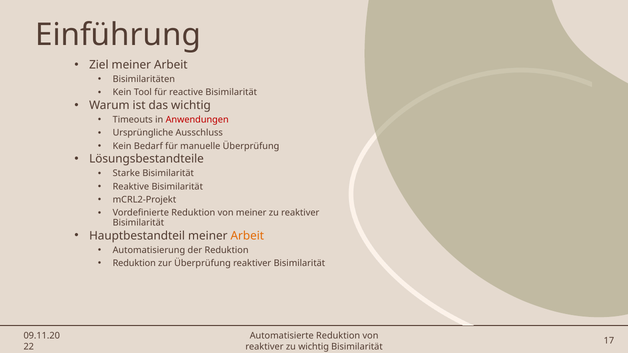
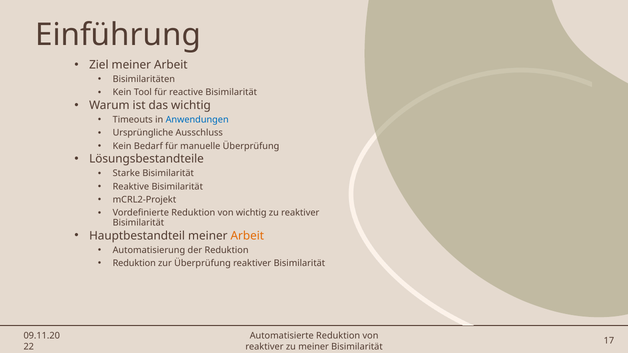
Anwendungen colour: red -> blue (197, 120)
von meiner: meiner -> wichtig (251, 213)
zu wichtig: wichtig -> meiner (314, 347)
